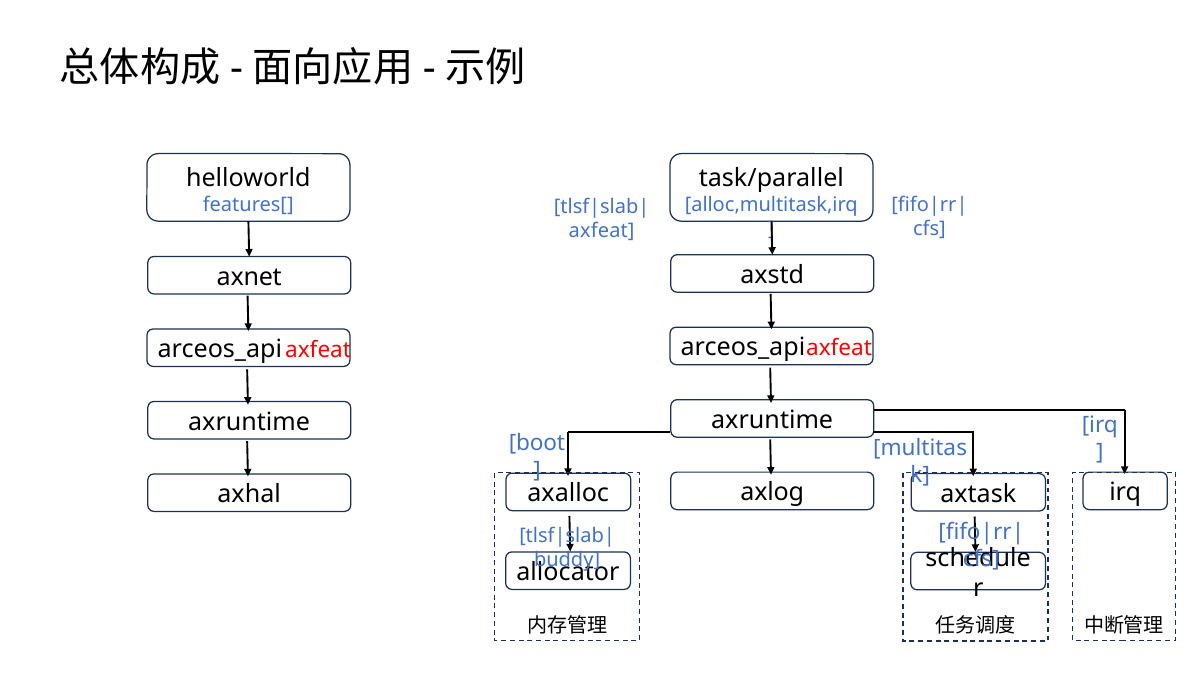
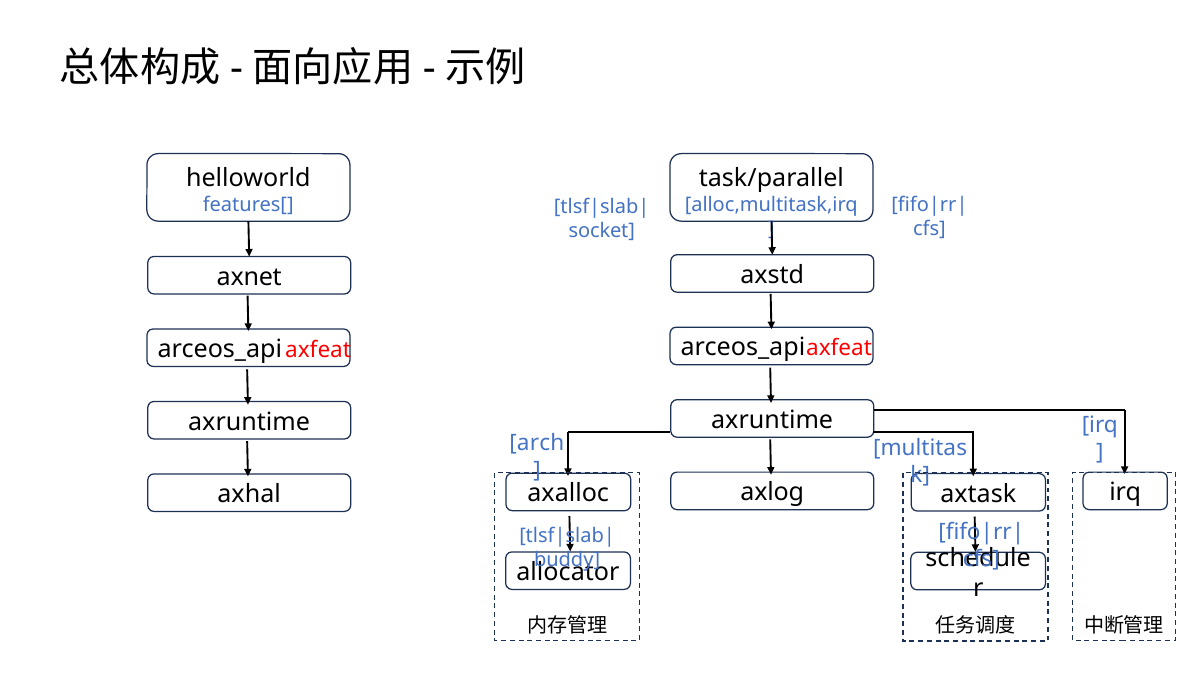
axfeat: axfeat -> socket (602, 231)
boot: boot -> arch (537, 443)
